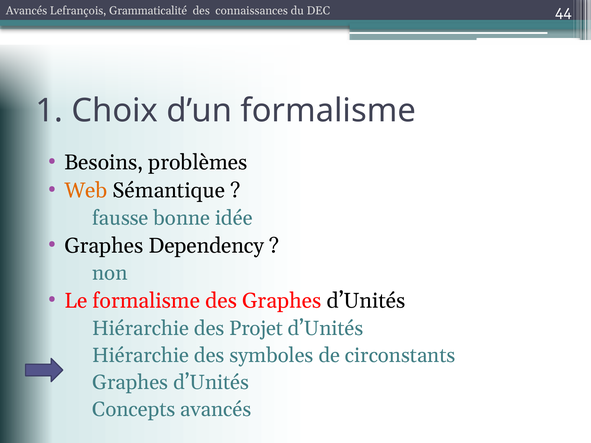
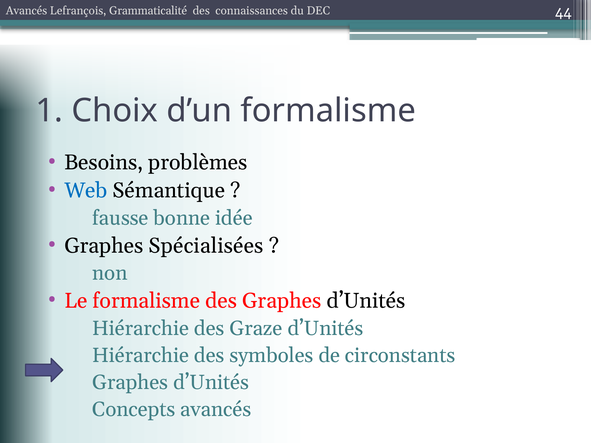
Web colour: orange -> blue (86, 191)
Dependency: Dependency -> Spécialisées (206, 246)
Projet: Projet -> Graze (256, 328)
